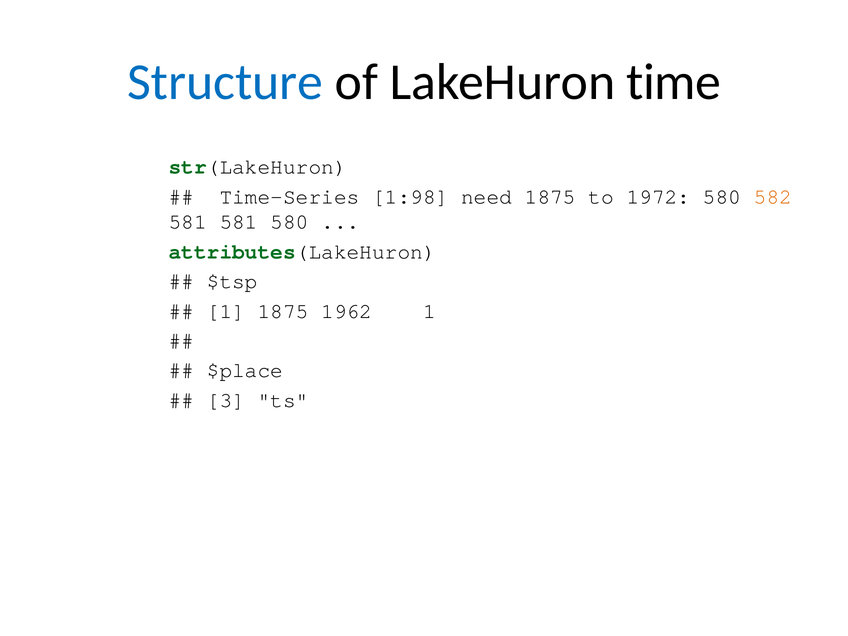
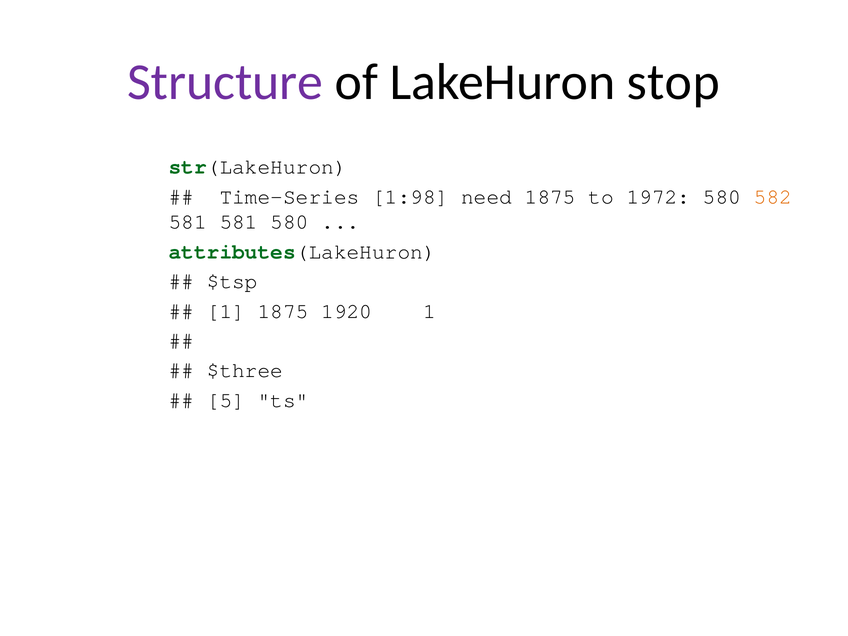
Structure colour: blue -> purple (225, 82)
time: time -> stop (673, 82)
1962: 1962 -> 1920 (347, 311)
$place: $place -> $three (245, 370)
3: 3 -> 5 (226, 400)
